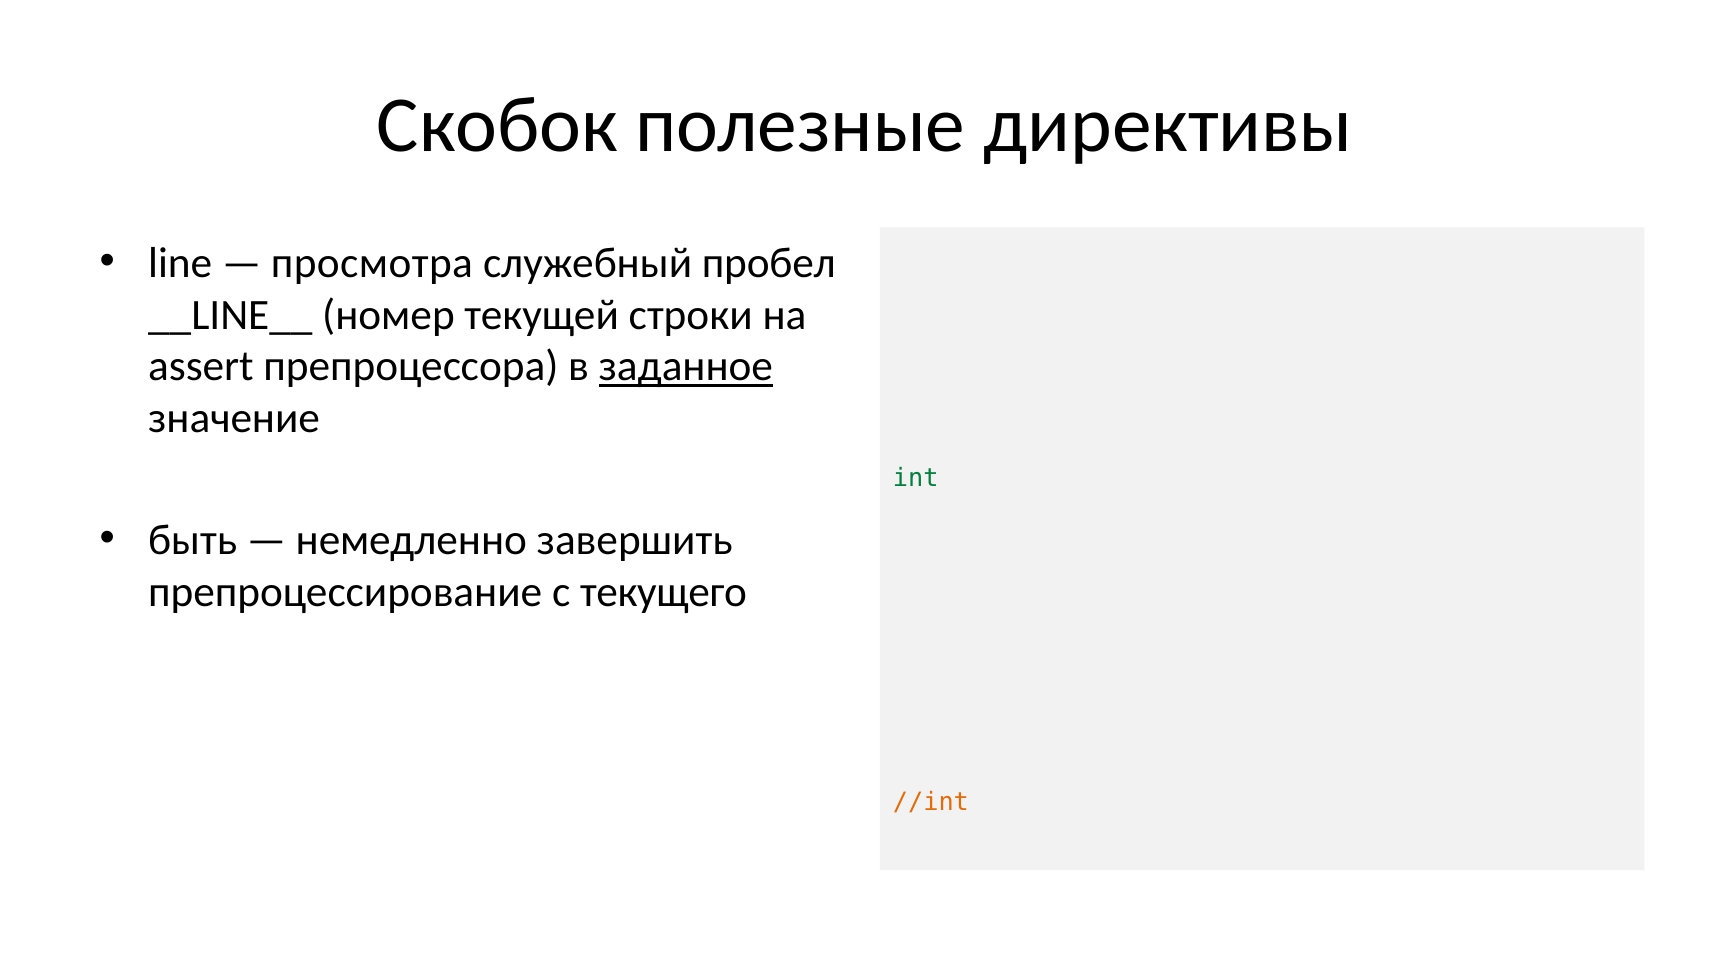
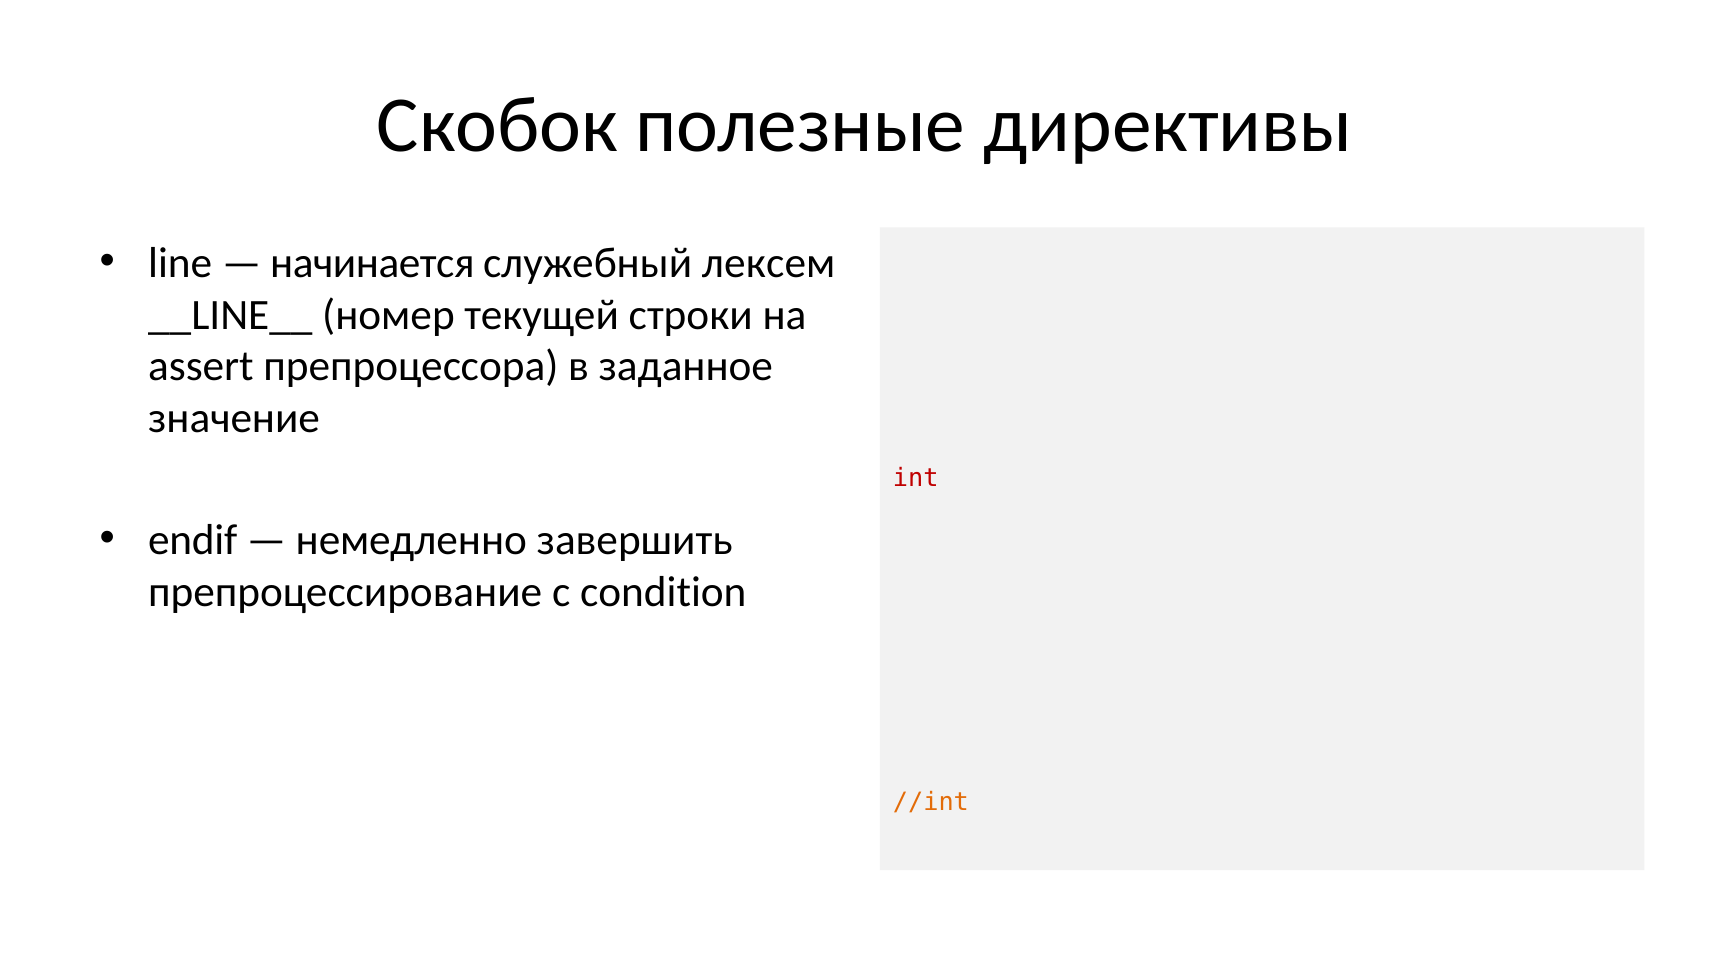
просмотра: просмотра -> начинается (372, 263)
пробел: пробел -> лексем (769, 263)
заданное underline: present -> none (686, 367)
int colour: green -> red (916, 478)
быть: быть -> endif (193, 540)
текущего: текущего -> condition (663, 592)
